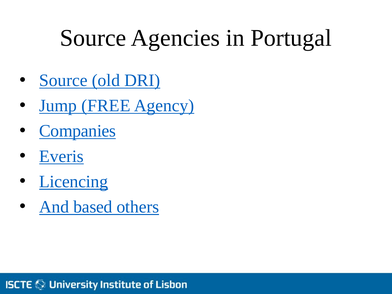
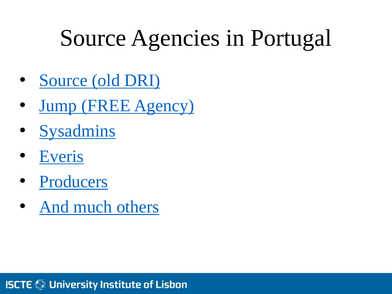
Companies: Companies -> Sysadmins (77, 131)
Licencing: Licencing -> Producers (74, 182)
based: based -> much (93, 207)
